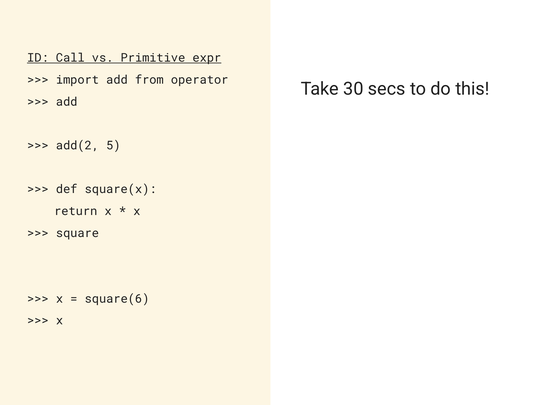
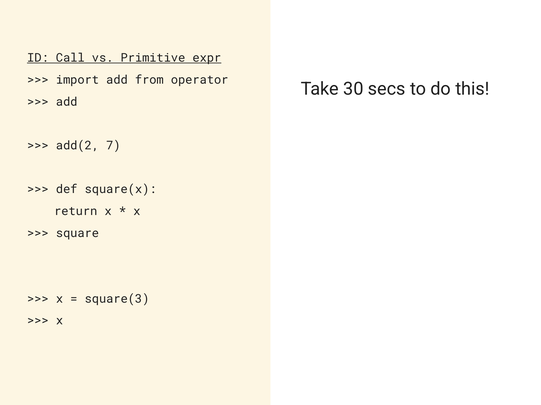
5: 5 -> 7 (113, 146)
square(6: square(6 -> square(3 (117, 299)
